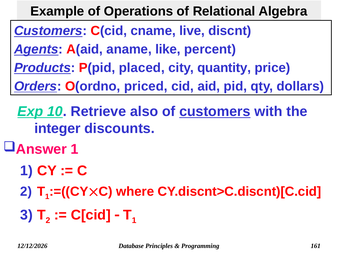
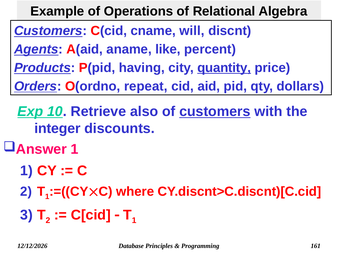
live: live -> will (192, 31)
placed: placed -> having (142, 68)
quantity underline: none -> present (224, 68)
priced: priced -> repeat (146, 86)
